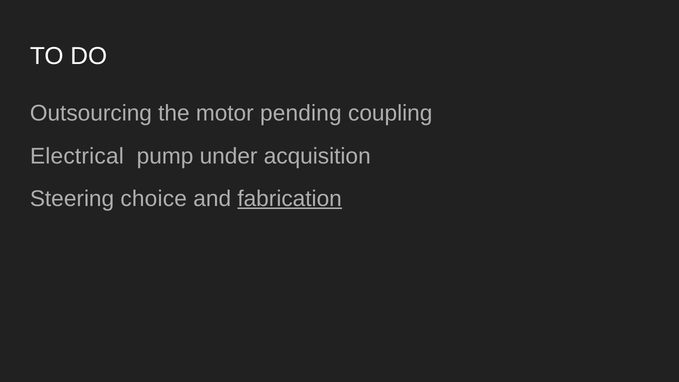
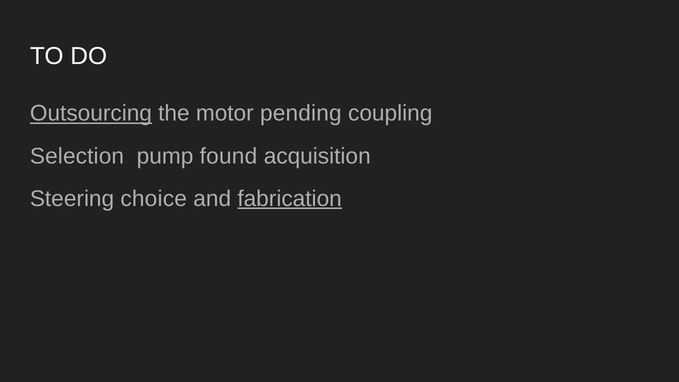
Outsourcing underline: none -> present (91, 113)
Electrical: Electrical -> Selection (77, 156)
under: under -> found (228, 156)
